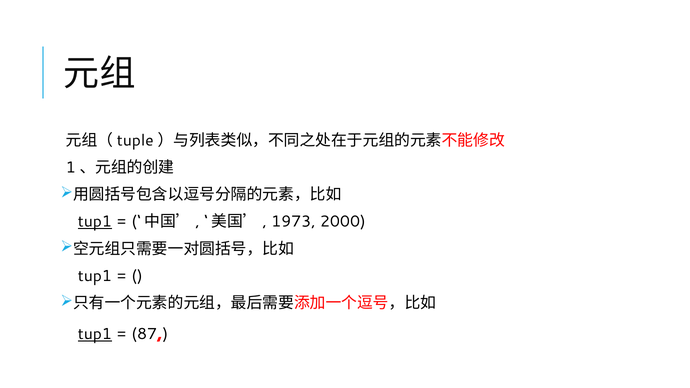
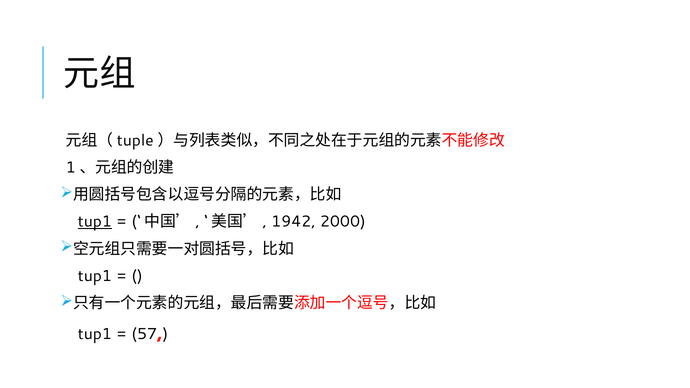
1973: 1973 -> 1942 (293, 222)
tup1 underline: present -> none (95, 334)
87: 87 -> 57 (144, 334)
